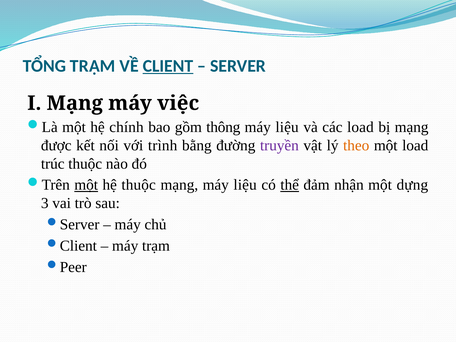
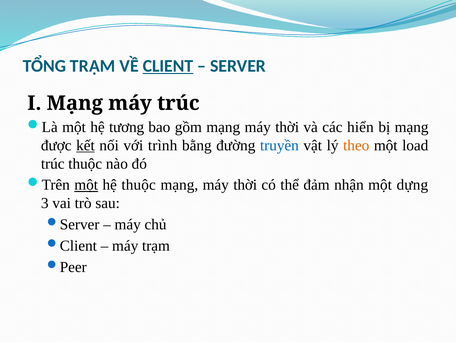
máy việc: việc -> trúc (178, 103)
chính: chính -> tương (127, 127)
gồm thông: thông -> mạng (223, 127)
liệu: liệu -> thời (287, 127)
các load: load -> hiển (360, 127)
kết underline: none -> present (85, 145)
truyền colour: purple -> blue (279, 145)
liệu: liệu -> thời (245, 185)
thể underline: present -> none (290, 185)
